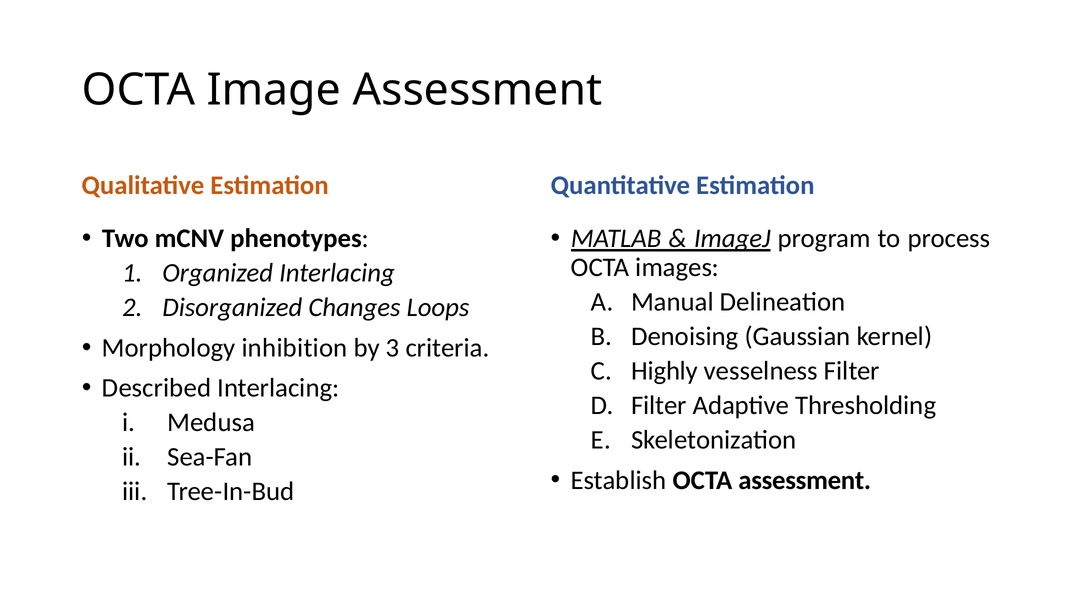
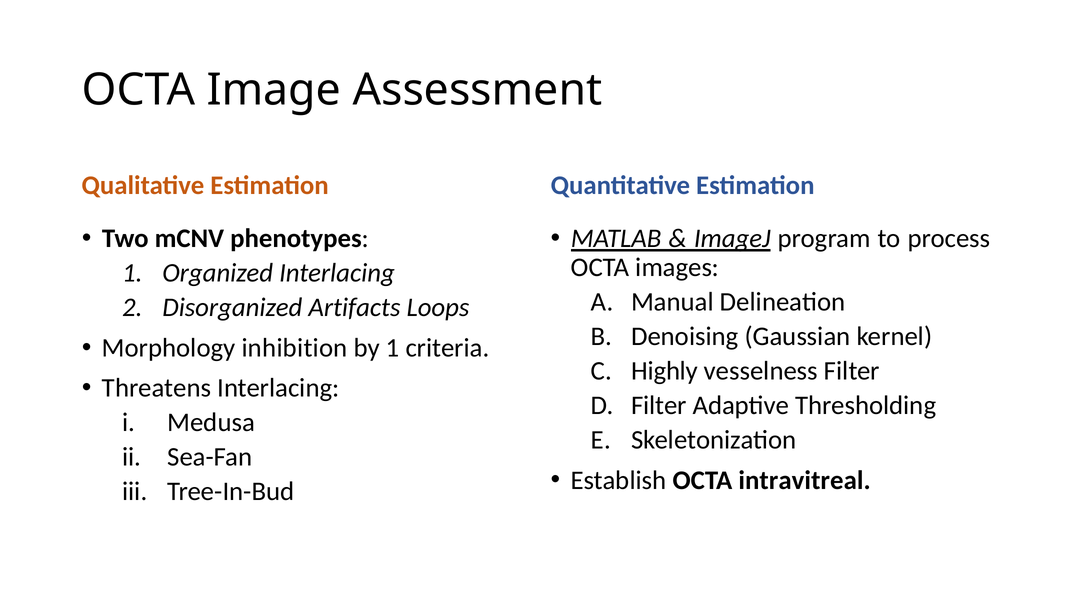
Changes: Changes -> Artifacts (354, 308)
by 3: 3 -> 1 (393, 348)
Described: Described -> Threatens (157, 388)
OCTA assessment: assessment -> intravitreal (805, 480)
